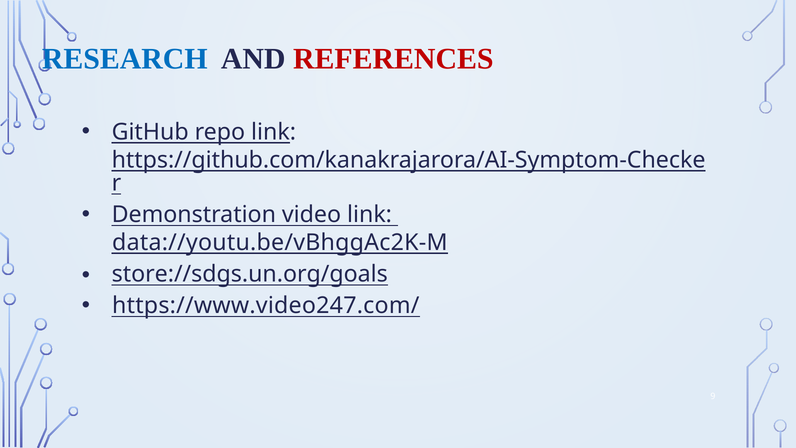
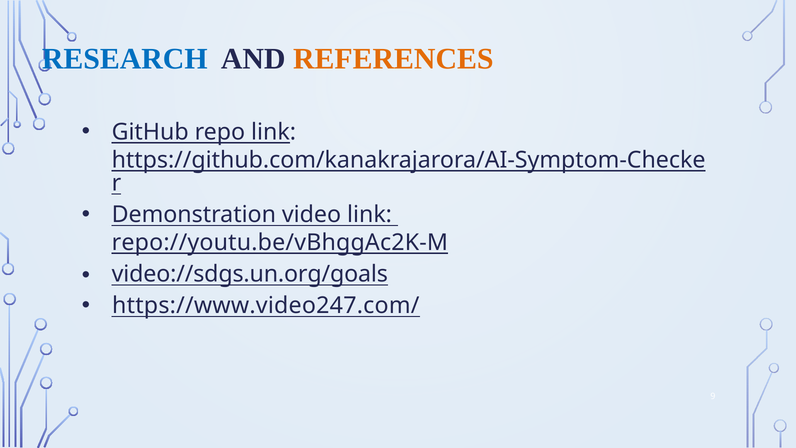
REFERENCES colour: red -> orange (393, 59)
data://youtu.be/vBhggAc2K-M: data://youtu.be/vBhggAc2K-M -> repo://youtu.be/vBhggAc2K-M (280, 243)
store://sdgs.un.org/goals: store://sdgs.un.org/goals -> video://sdgs.un.org/goals (250, 274)
